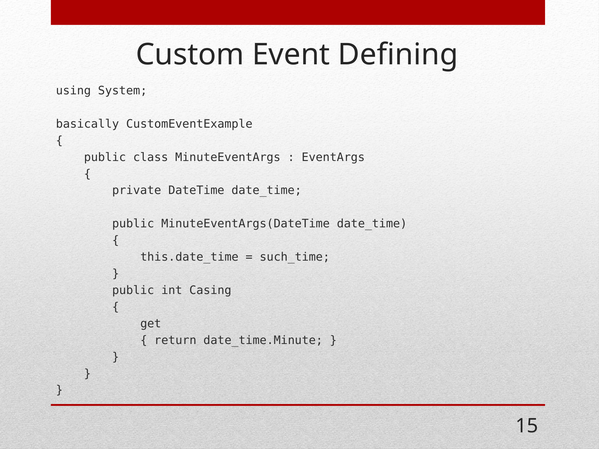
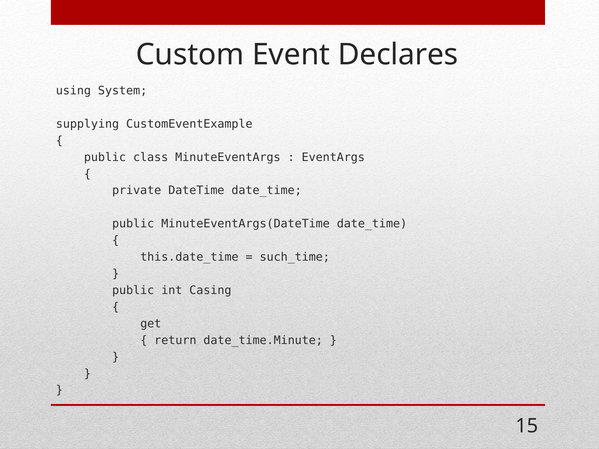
Defining: Defining -> Declares (398, 55)
basically: basically -> supplying (87, 124)
